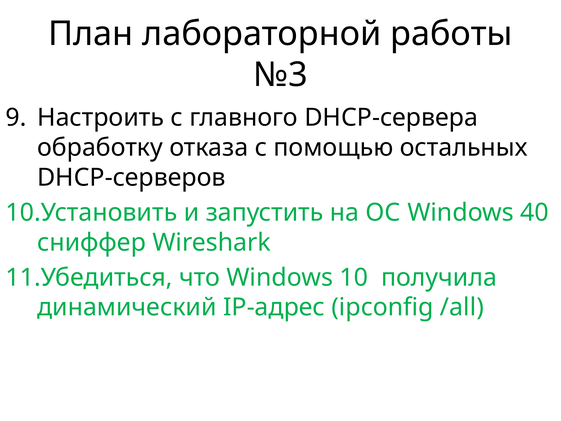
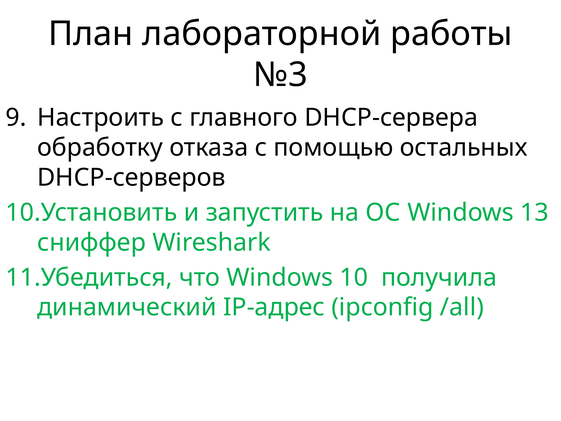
40: 40 -> 13 (535, 212)
